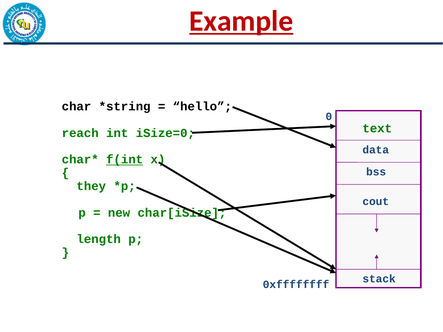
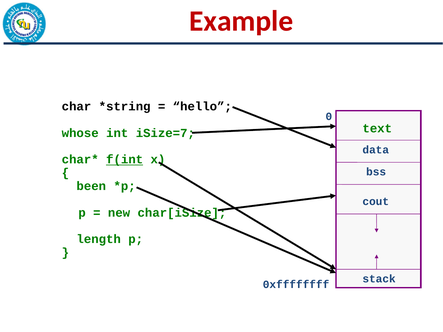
Example underline: present -> none (241, 21)
reach: reach -> whose (80, 133)
iSize=0: iSize=0 -> iSize=7 (165, 133)
they: they -> been (91, 186)
